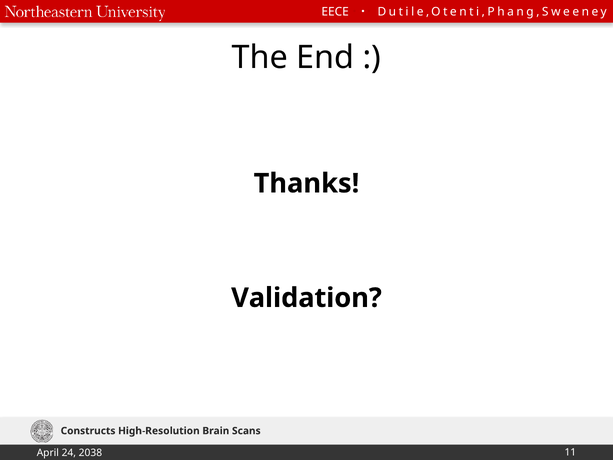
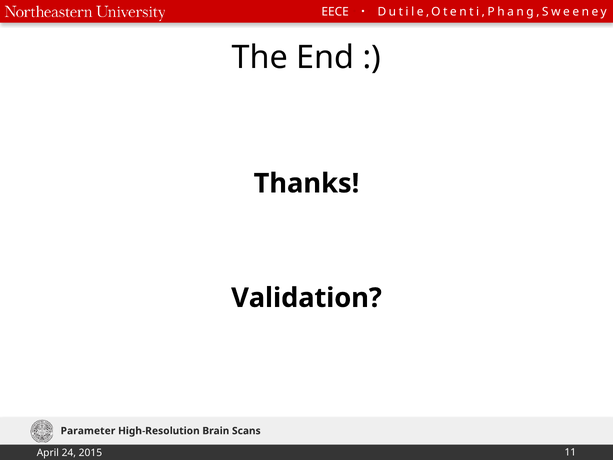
Constructs: Constructs -> Parameter (88, 431)
2038: 2038 -> 2015 (90, 453)
